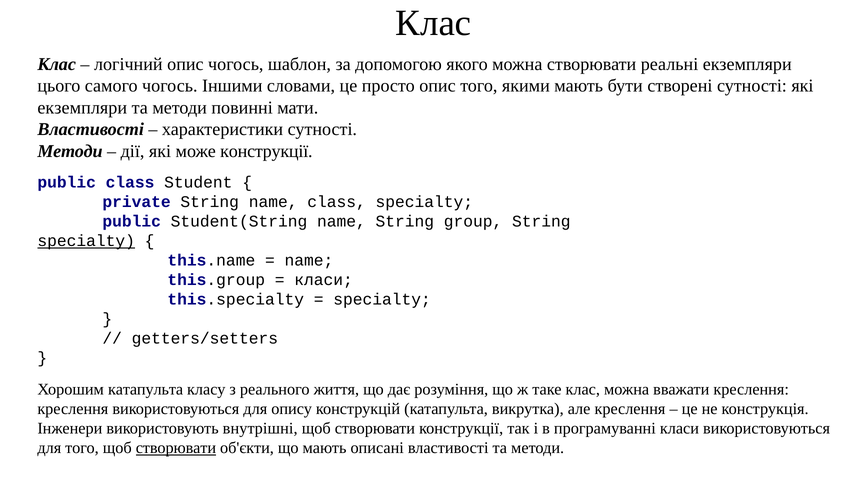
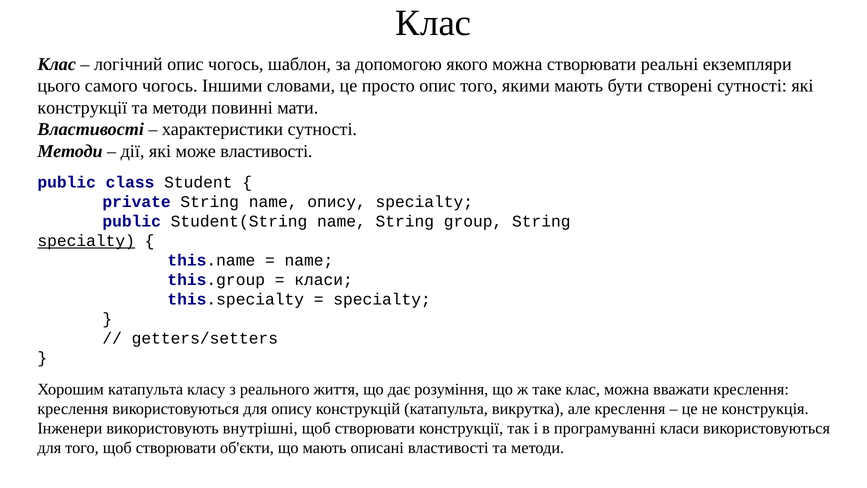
екземпляри: екземпляри -> конструкції (82, 108)
може конструкції: конструкції -> властивості (266, 151)
name class: class -> опису (337, 202)
створювати underline: present -> none (176, 448)
